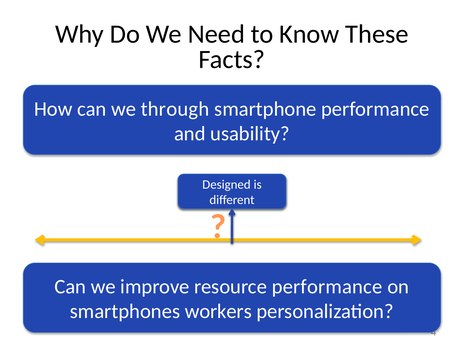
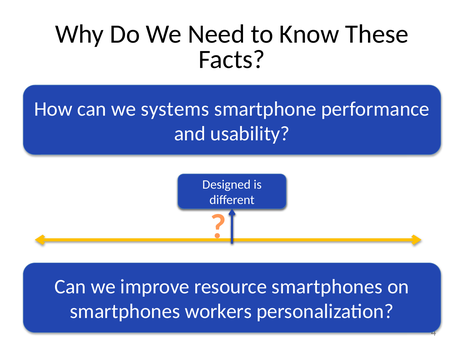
through: through -> systems (175, 109)
resource performance: performance -> smartphones (327, 287)
